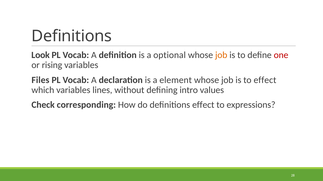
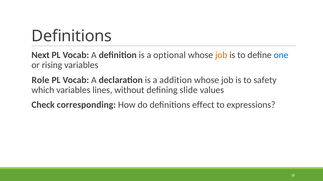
Look: Look -> Next (41, 55)
one colour: red -> blue (281, 55)
Files: Files -> Role (40, 80)
element: element -> addition (176, 80)
to effect: effect -> safety (265, 80)
intro: intro -> slide (189, 90)
